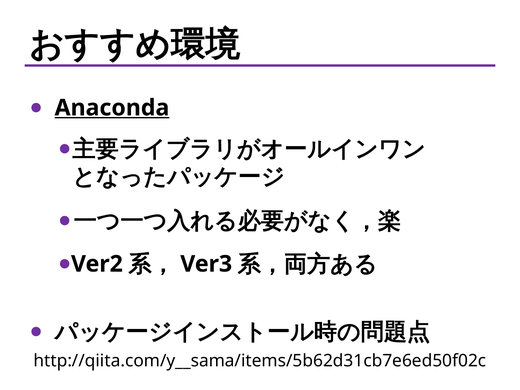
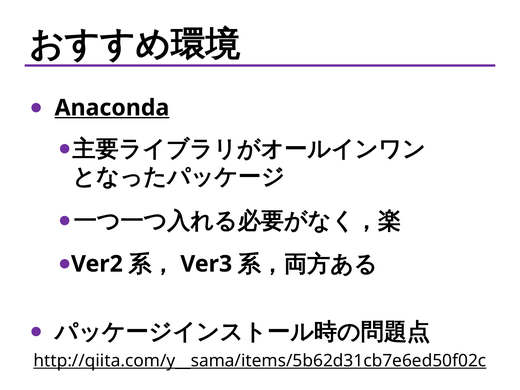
http://qiita.com/y__sama/items/5b62d31cb7e6ed50f02c underline: none -> present (260, 361)
